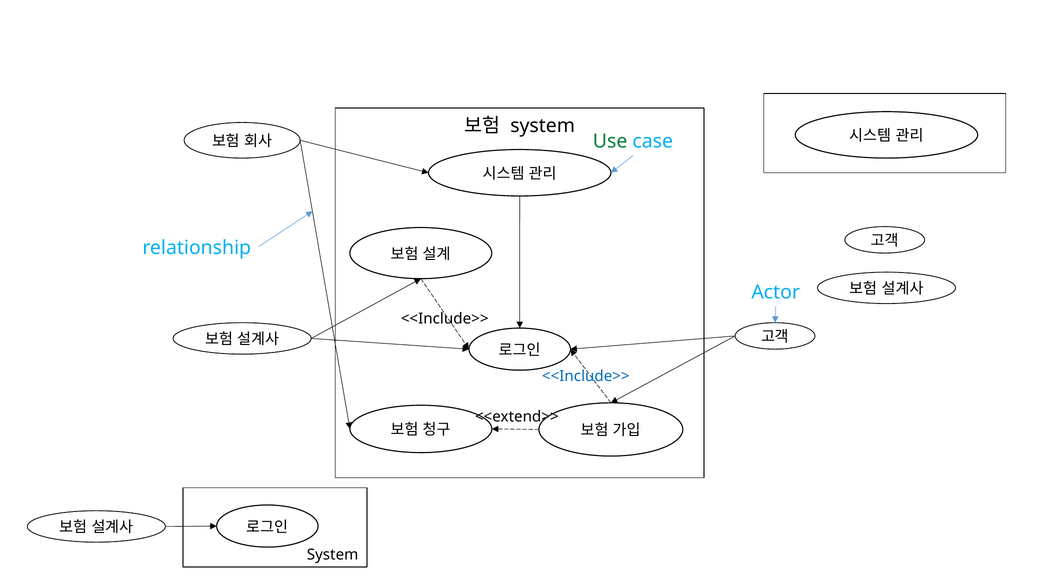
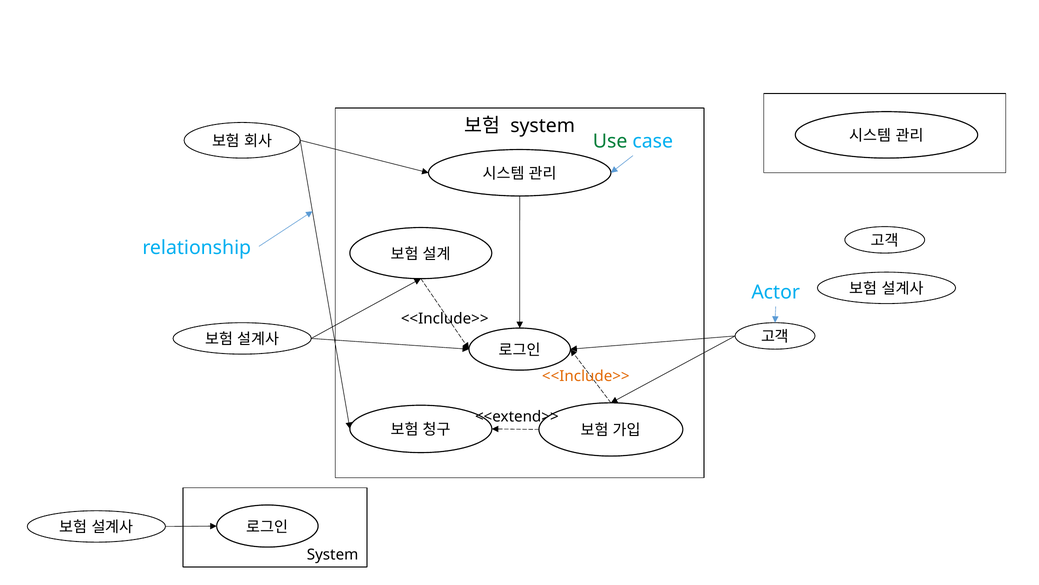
<<Include>> colour: blue -> orange (586, 376)
